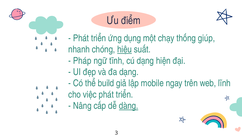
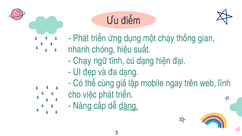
giúp: giúp -> gian (206, 38)
hiệu underline: present -> none (125, 49)
Pháp: Pháp -> Chạy (82, 61)
build: build -> cùng (106, 83)
